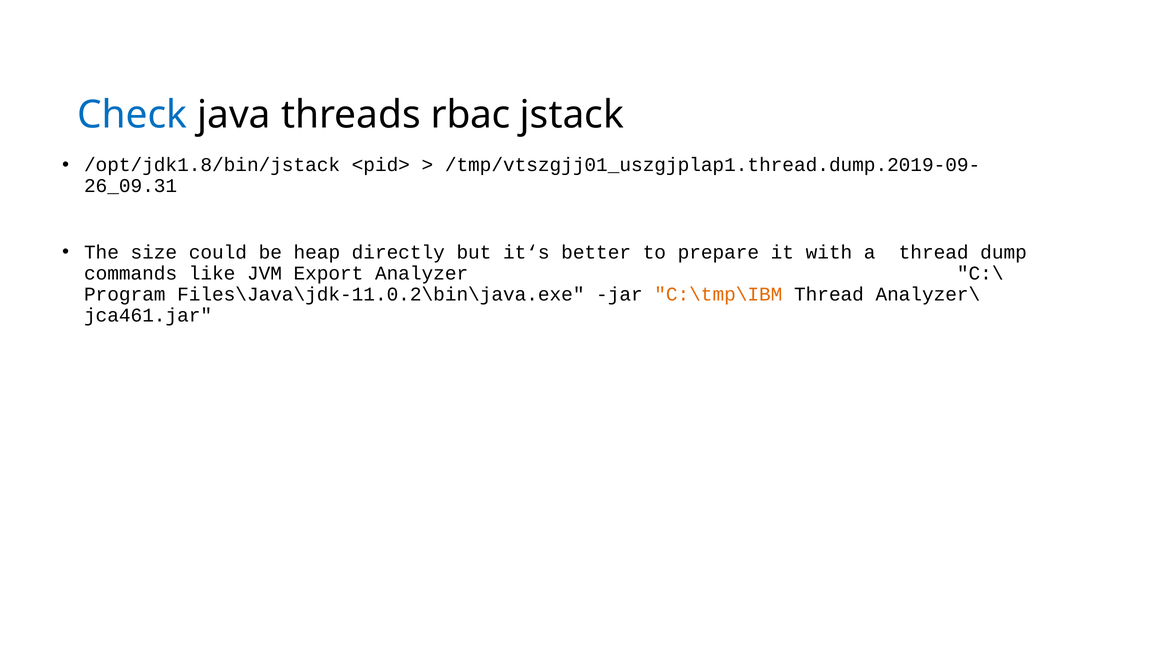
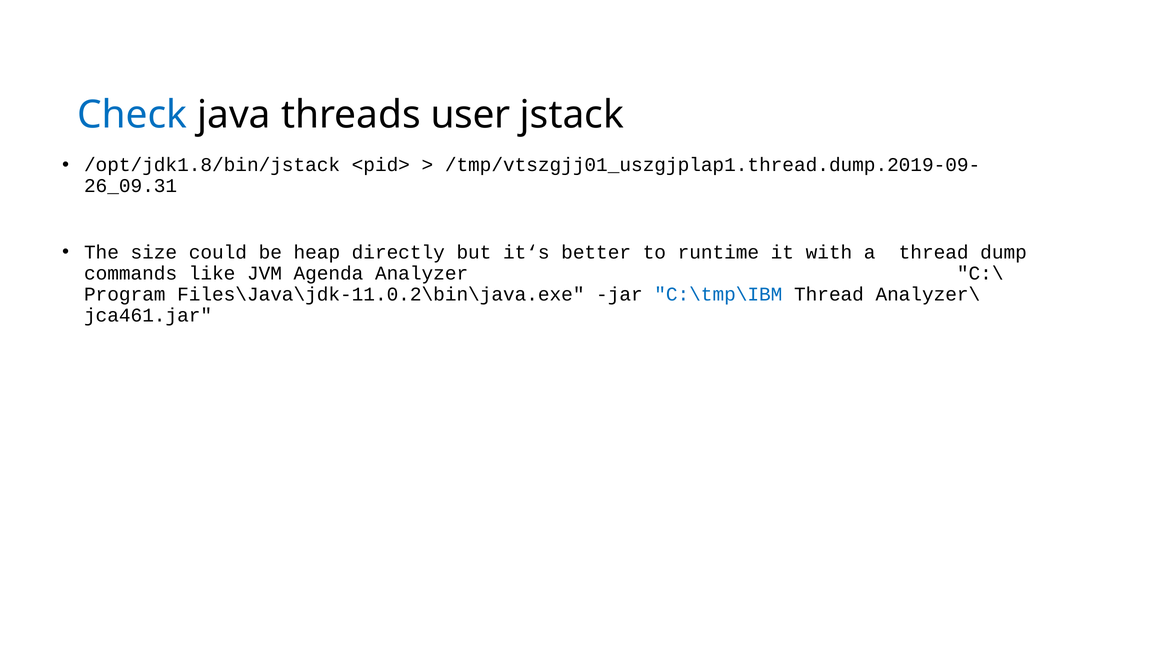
rbac: rbac -> user (471, 115)
prepare: prepare -> runtime (718, 252)
Export: Export -> Agenda (328, 273)
C:\tmp\IBM colour: orange -> blue (718, 294)
